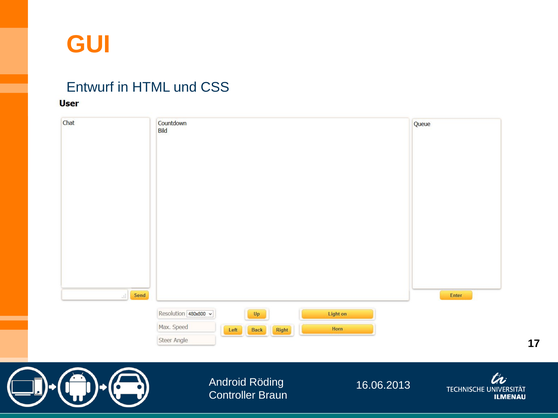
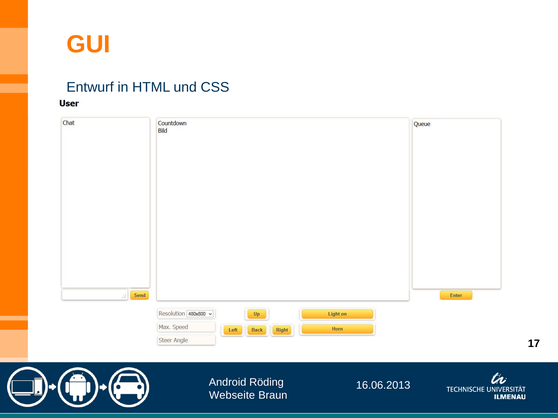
Controller: Controller -> Webseite (232, 396)
